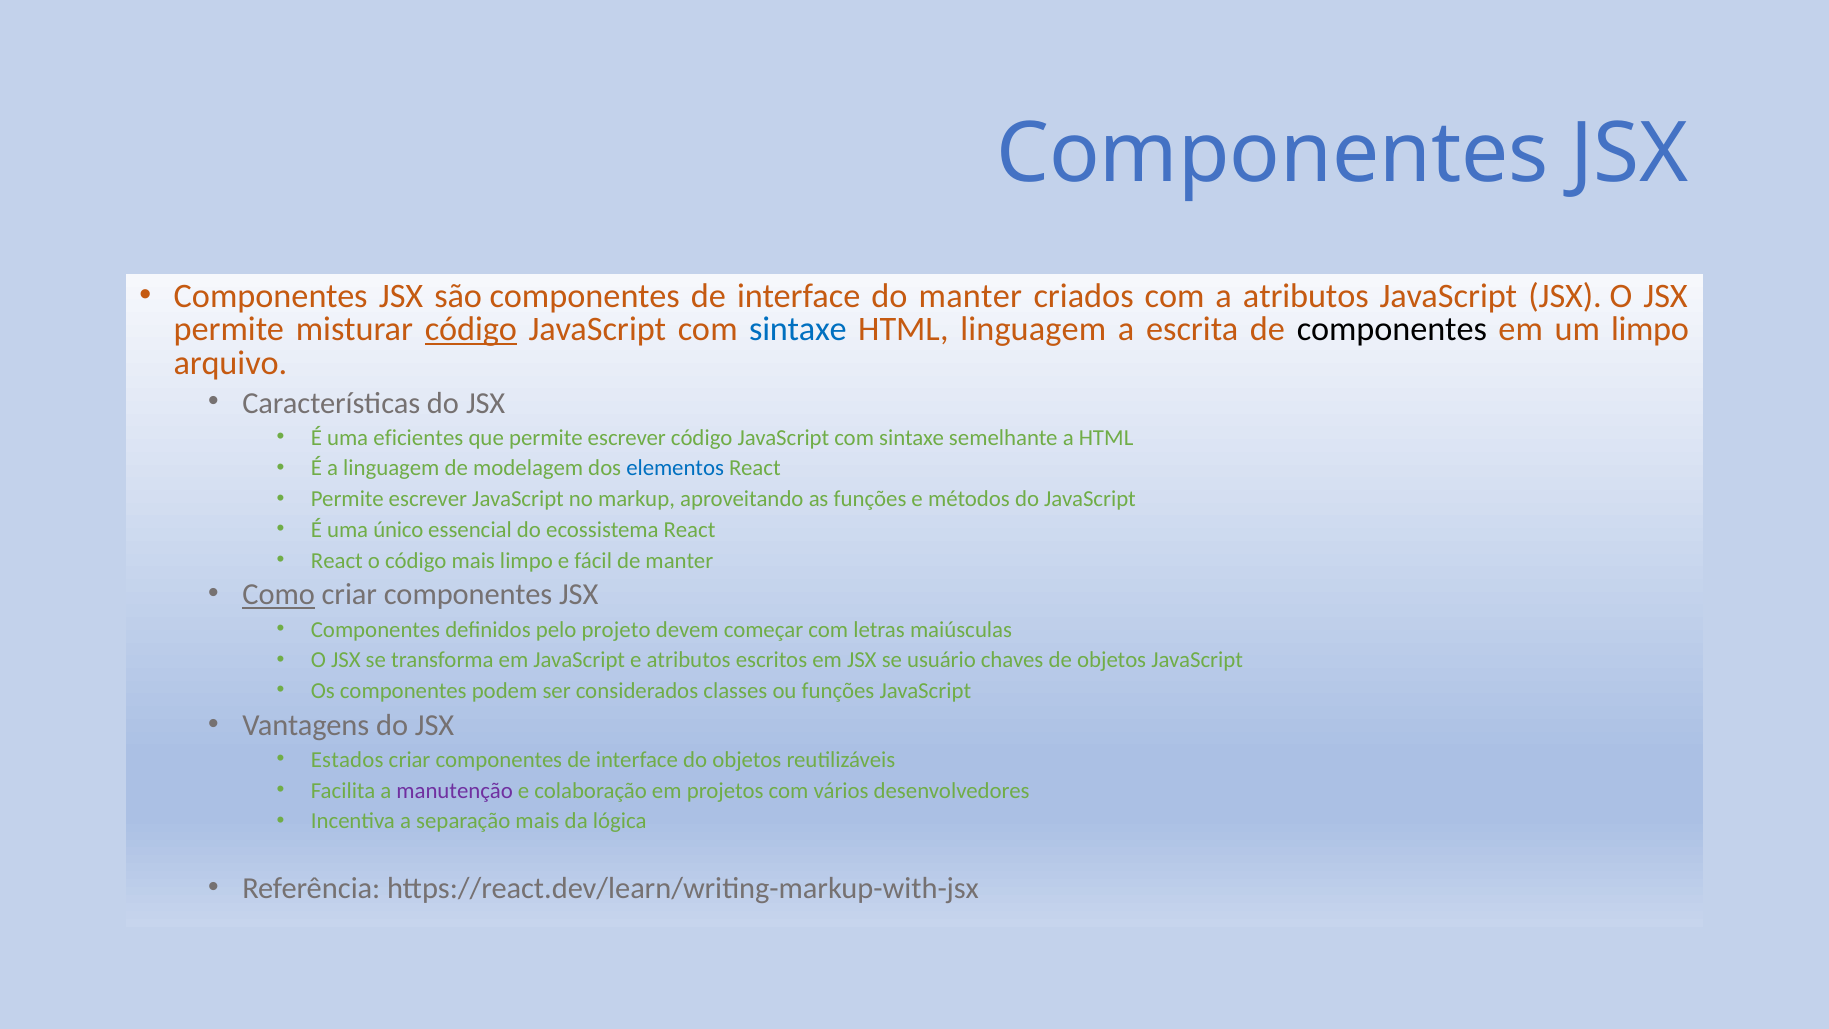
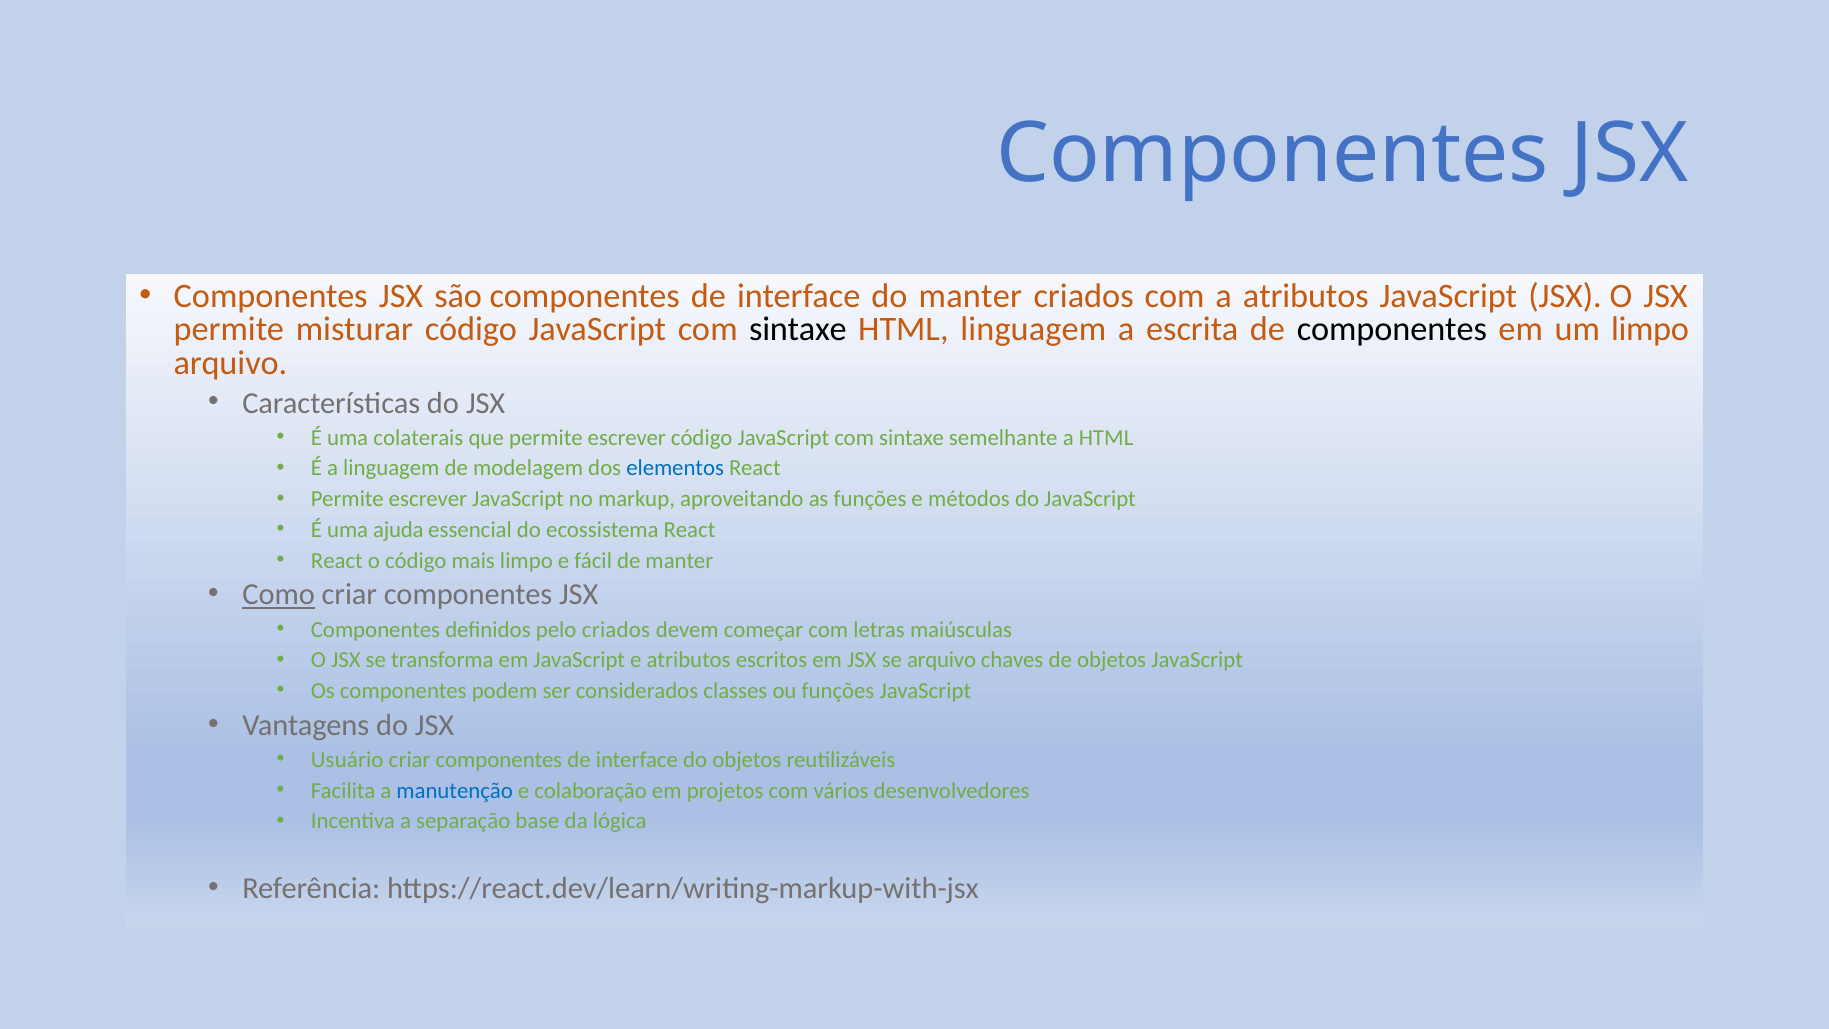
código underline: present -> none (471, 329)
sintaxe colour: blue -> black (798, 329)
eficientes: eficientes -> colaterais (418, 438)
único: único -> ajuda (398, 530)
pelo projeto: projeto -> criados (616, 629)
se usuário: usuário -> arquivo (942, 660)
Estados: Estados -> Usuário (347, 760)
manutenção colour: purple -> blue (455, 790)
separação mais: mais -> base (537, 821)
